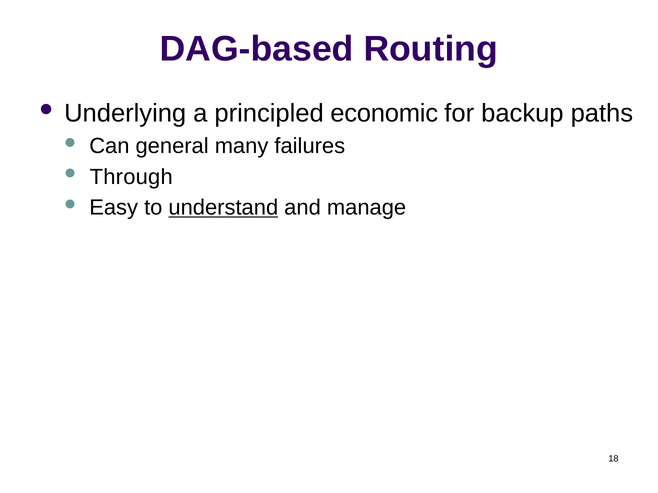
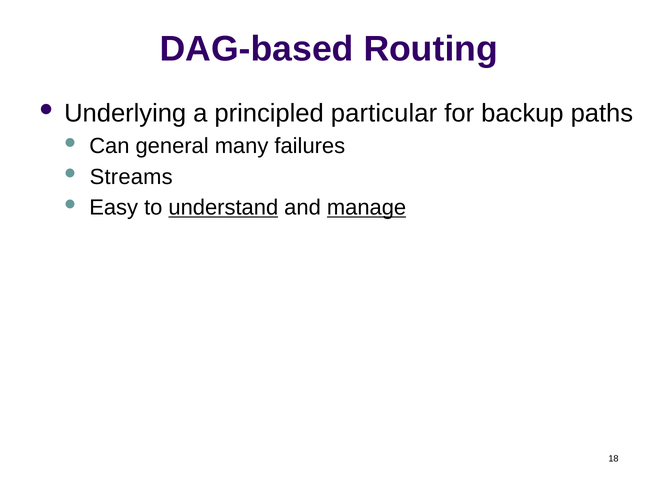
economic: economic -> particular (384, 114)
Through: Through -> Streams (131, 177)
manage underline: none -> present (367, 208)
